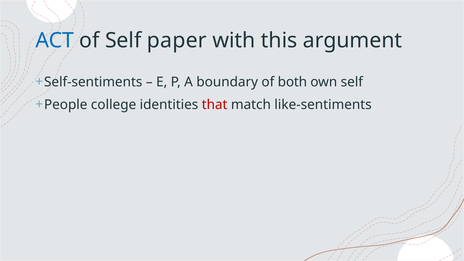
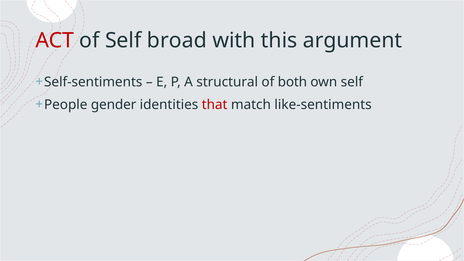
ACT colour: blue -> red (55, 41)
paper: paper -> broad (177, 41)
boundary: boundary -> structural (227, 82)
college: college -> gender (114, 105)
